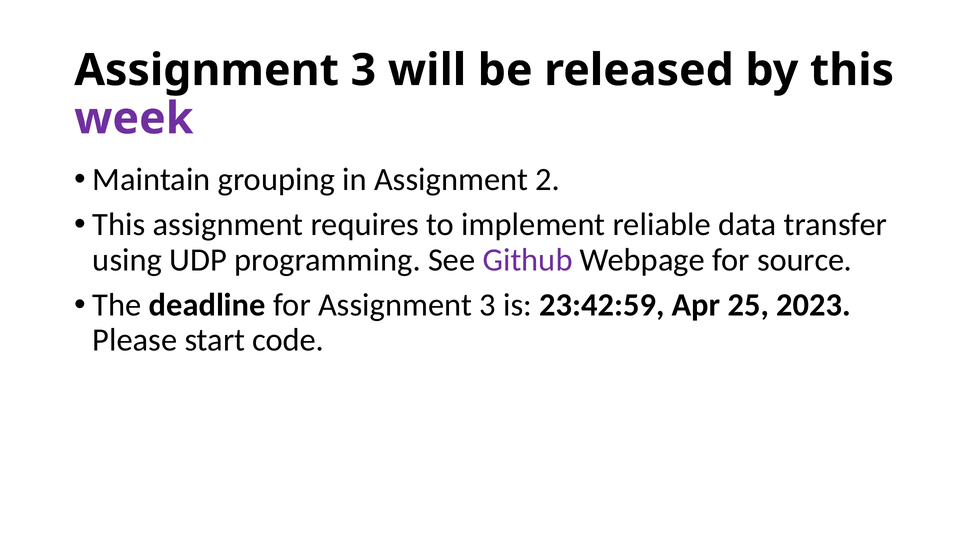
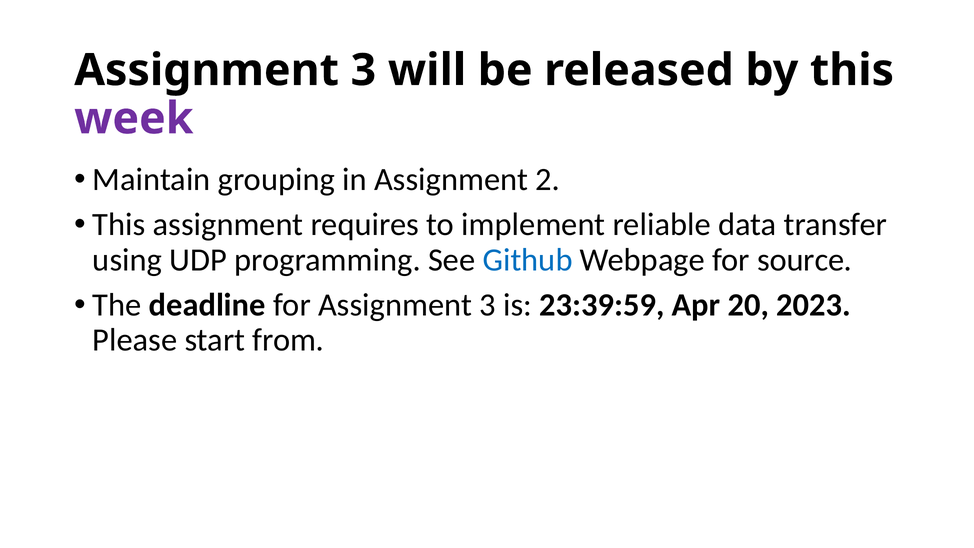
Github colour: purple -> blue (528, 260)
23:42:59: 23:42:59 -> 23:39:59 (602, 305)
25: 25 -> 20 (748, 305)
code: code -> from (288, 340)
